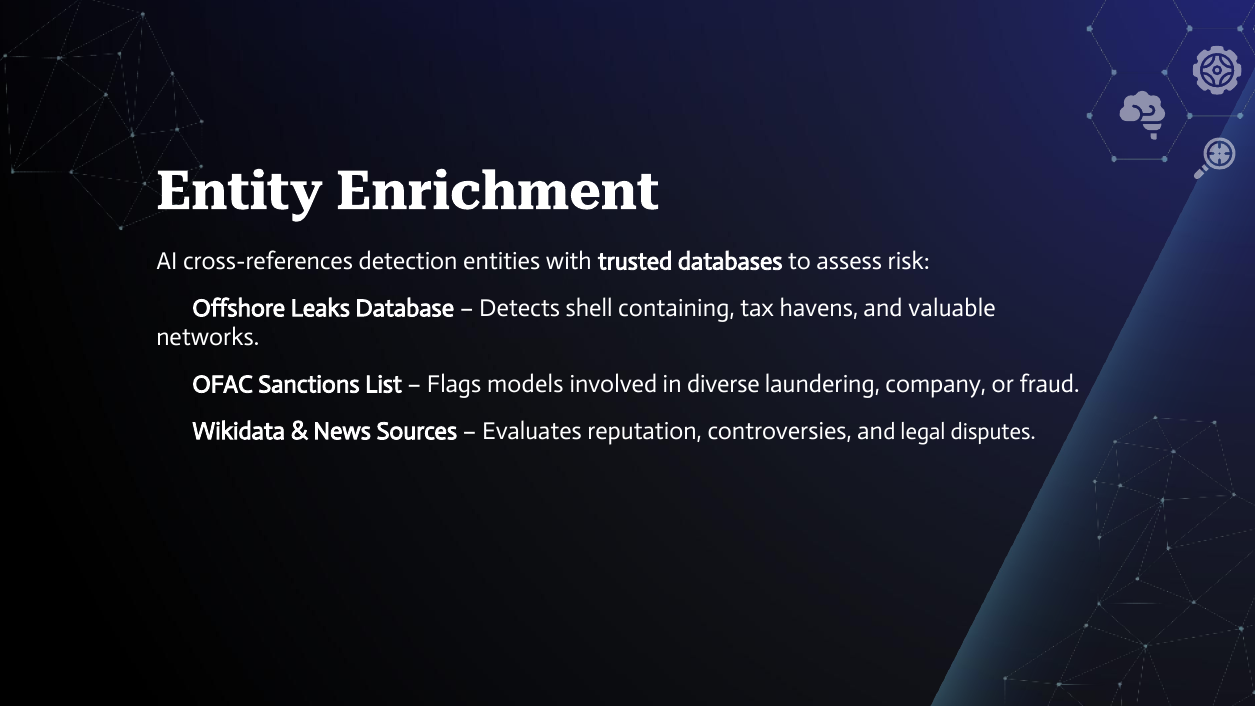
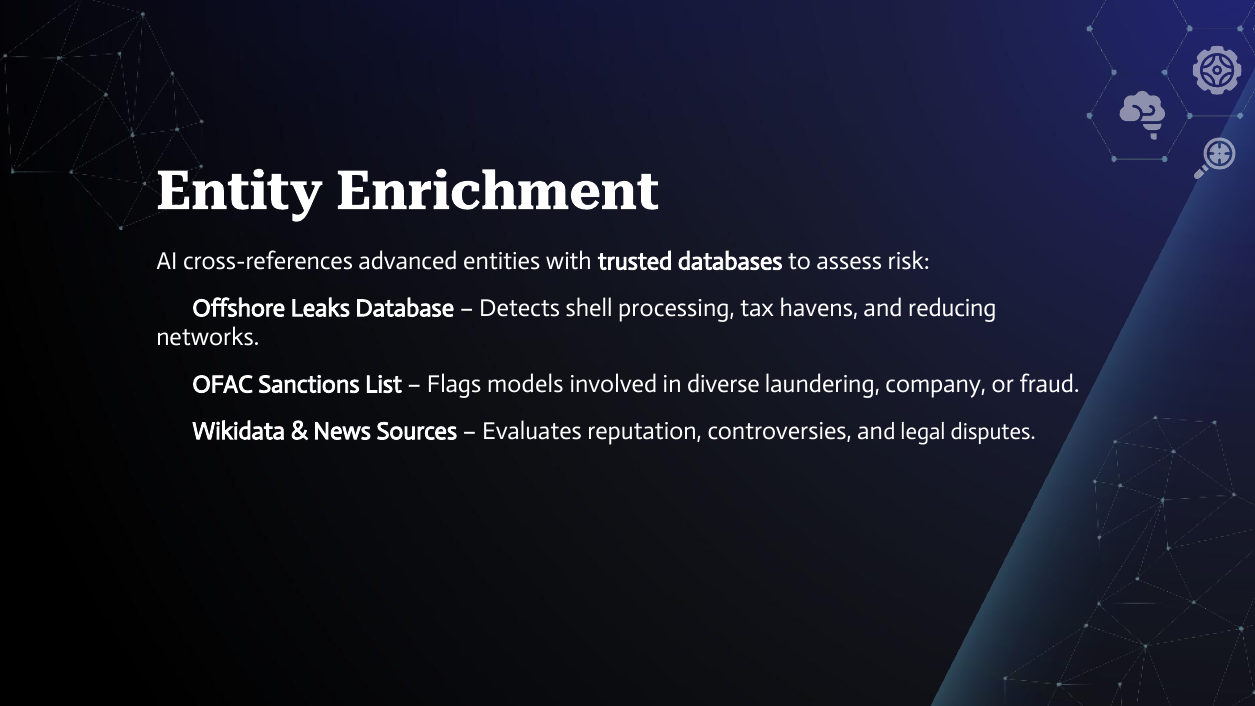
detection: detection -> advanced (408, 261)
containing: containing -> processing (676, 308)
valuable: valuable -> reducing (952, 308)
